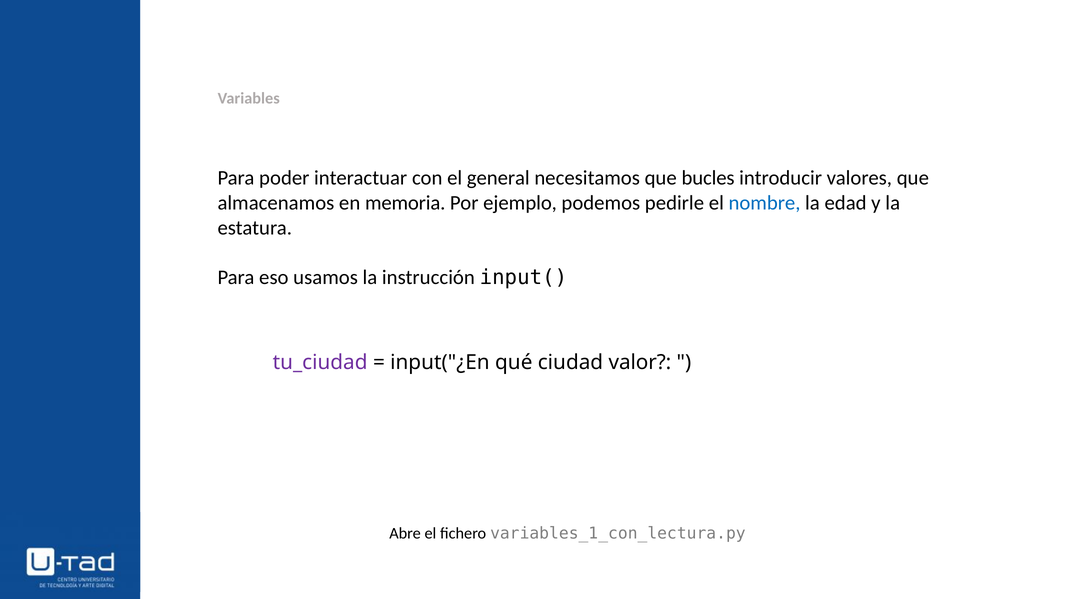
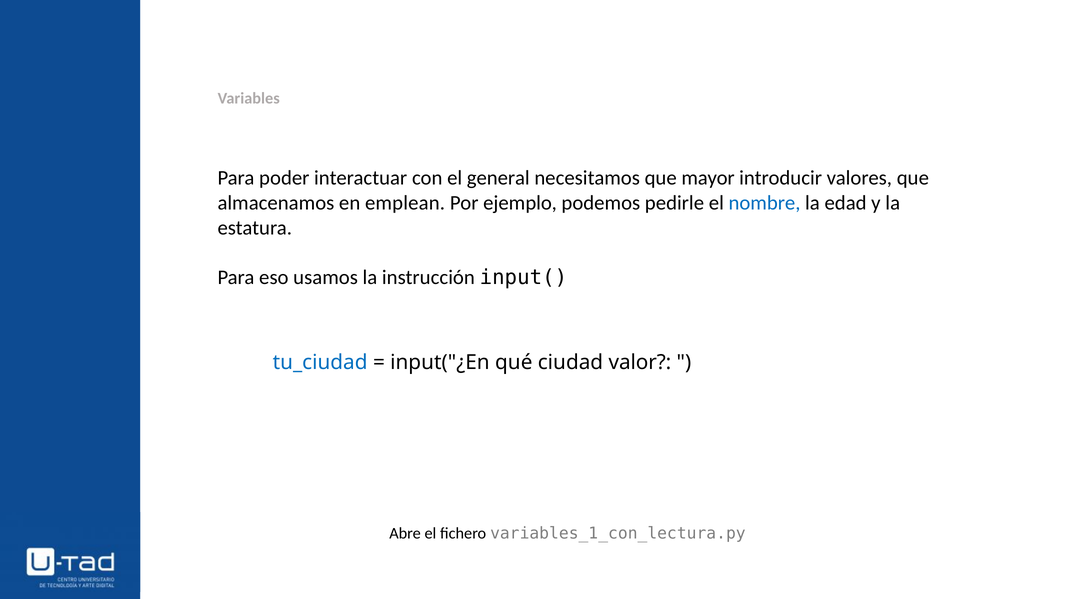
bucles: bucles -> mayor (708, 178)
memoria: memoria -> emplean (405, 203)
tu_ciudad colour: purple -> blue (320, 363)
